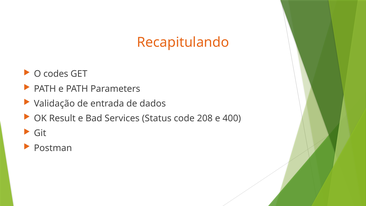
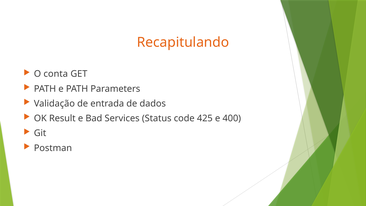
codes: codes -> conta (56, 74)
208: 208 -> 425 (205, 118)
